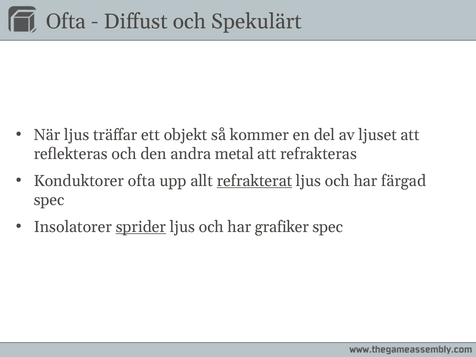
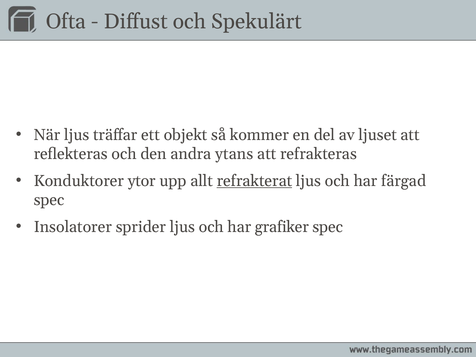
metal: metal -> ytans (234, 154)
Konduktorer ofta: ofta -> ytor (142, 181)
sprider underline: present -> none (141, 227)
